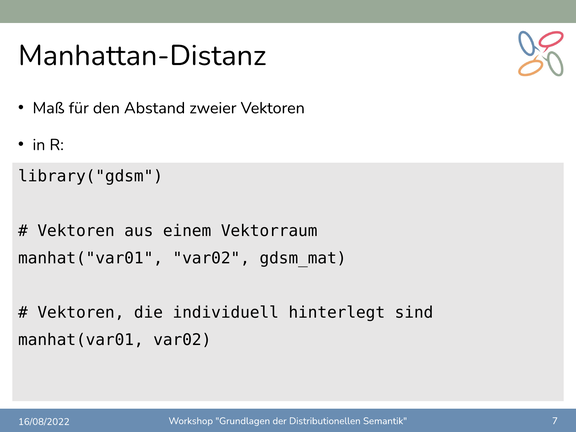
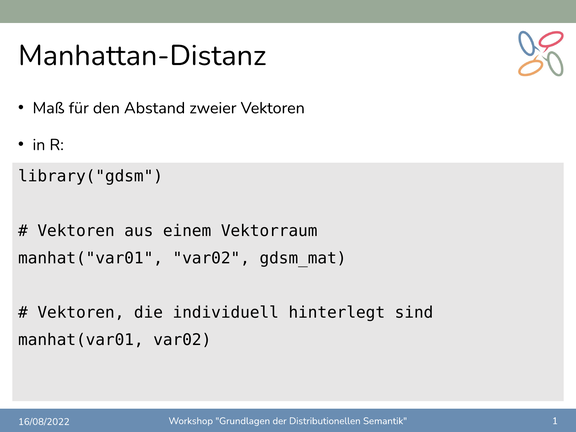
7: 7 -> 1 (555, 421)
